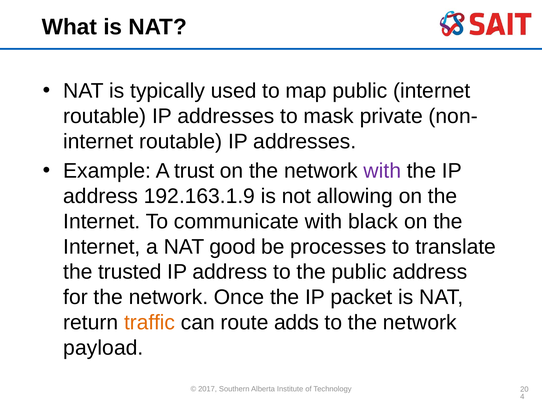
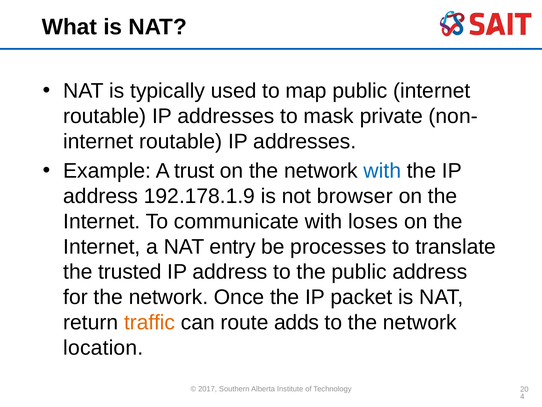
with colour: purple -> blue (382, 171)
192.163.1.9: 192.163.1.9 -> 192.178.1.9 (199, 196)
allowing: allowing -> browser (355, 196)
black: black -> loses (373, 221)
good: good -> entry (233, 246)
payload: payload -> location (103, 347)
